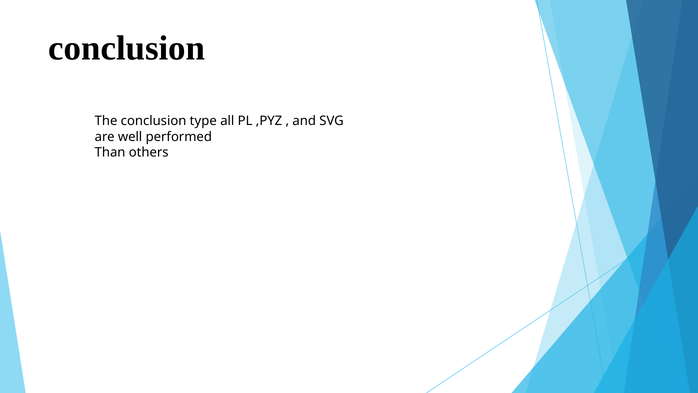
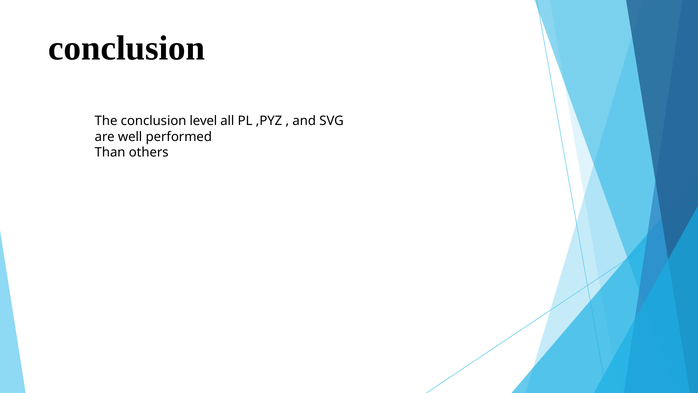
type: type -> level (203, 121)
